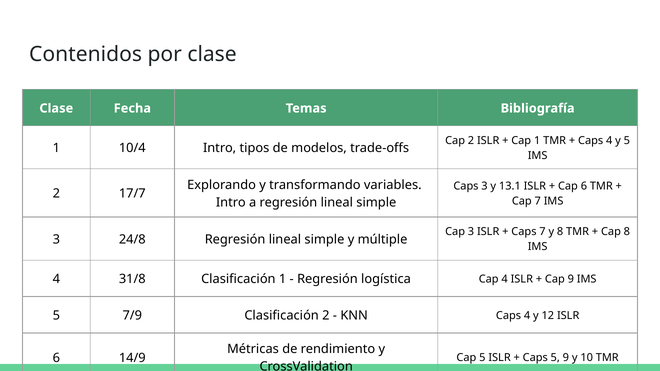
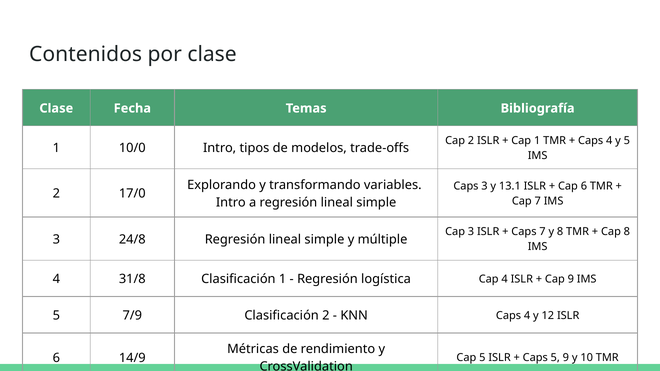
10/4: 10/4 -> 10/0 (132, 148)
17/7: 17/7 -> 17/0 (132, 194)
